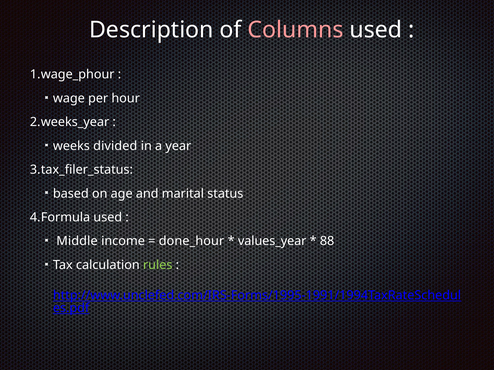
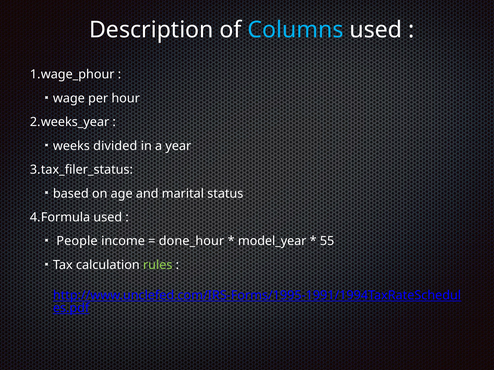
Columns colour: pink -> light blue (296, 30)
Middle: Middle -> People (77, 241)
values_year: values_year -> model_year (272, 241)
88: 88 -> 55 (327, 241)
